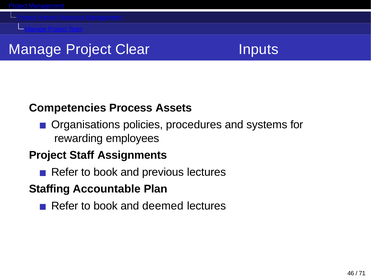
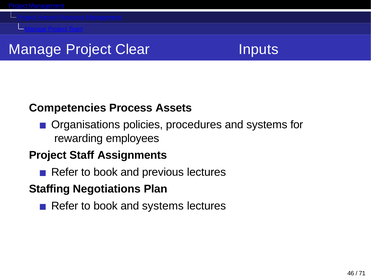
Accountable: Accountable -> Negotiations (107, 189)
book and deemed: deemed -> systems (163, 206)
